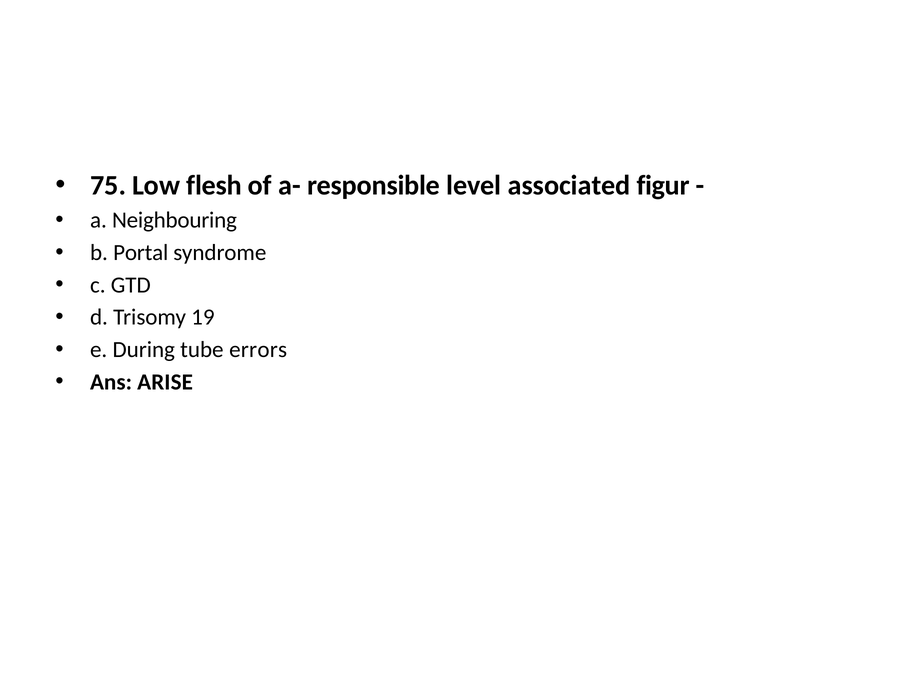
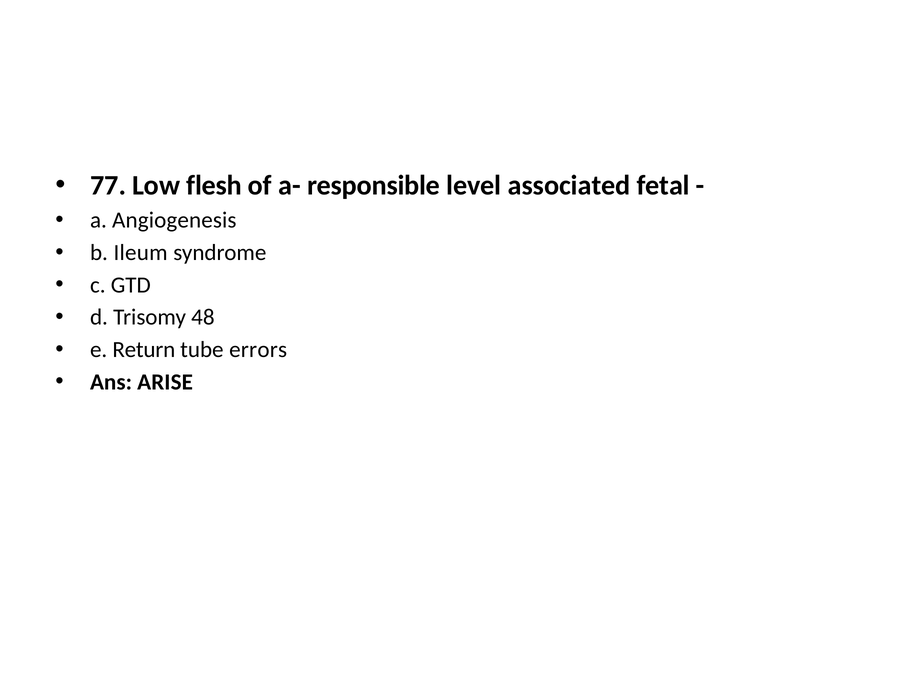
75: 75 -> 77 (108, 185)
figur: figur -> fetal (663, 185)
Neighbouring: Neighbouring -> Angiogenesis (174, 220)
Portal: Portal -> Ileum (141, 253)
19: 19 -> 48 (203, 317)
During: During -> Return (144, 350)
